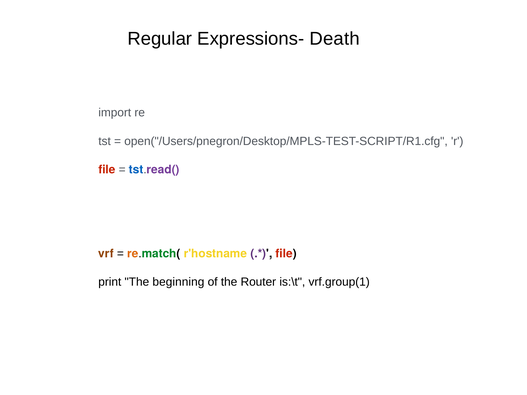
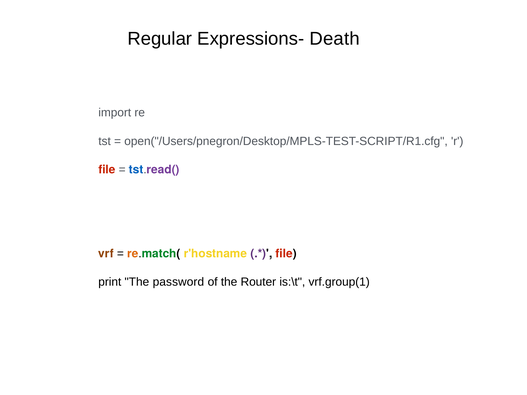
beginning: beginning -> password (178, 282)
